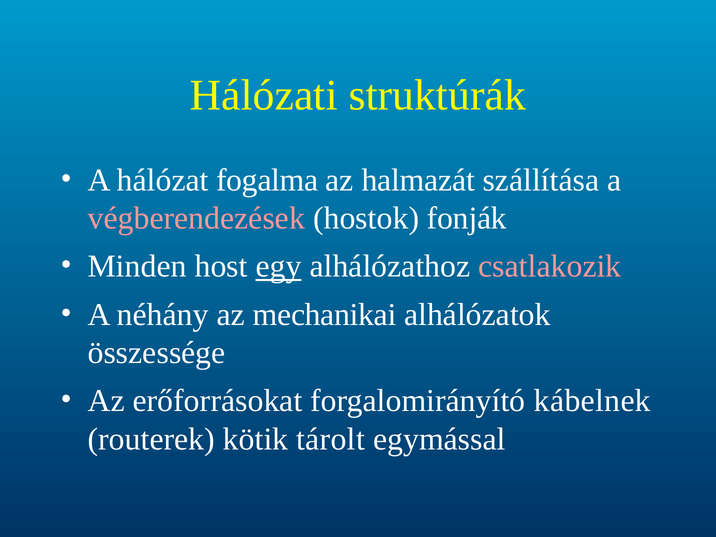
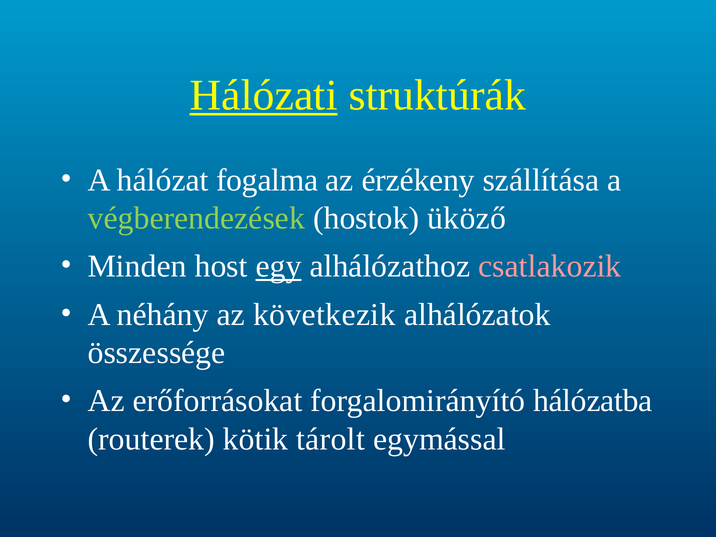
Hálózati underline: none -> present (264, 96)
halmazát: halmazát -> érzékeny (418, 180)
végberendezések colour: pink -> light green (196, 218)
fonják: fonják -> üköző (467, 218)
mechanikai: mechanikai -> következik (324, 315)
kábelnek: kábelnek -> hálózatba (593, 401)
